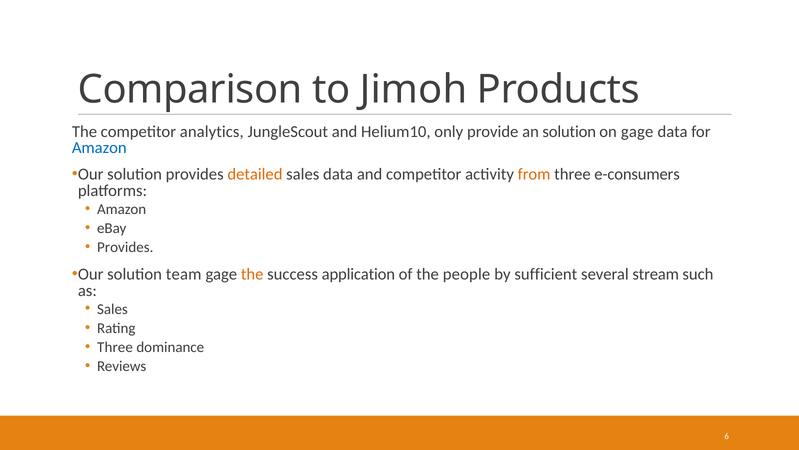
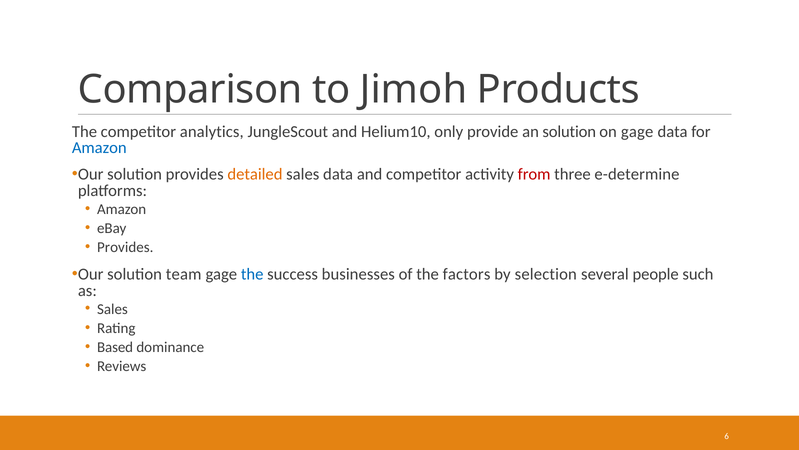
from colour: orange -> red (534, 174)
e-consumers: e-consumers -> e-determine (637, 174)
the colour: orange -> blue (252, 274)
application: application -> businesses (358, 274)
people: people -> factors (467, 274)
sufficient: sufficient -> selection (546, 274)
stream: stream -> people (656, 274)
Three: Three -> Based (115, 347)
